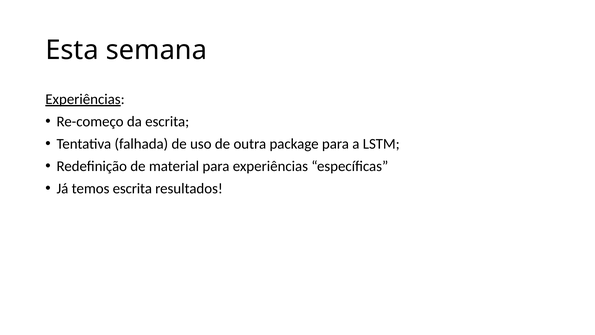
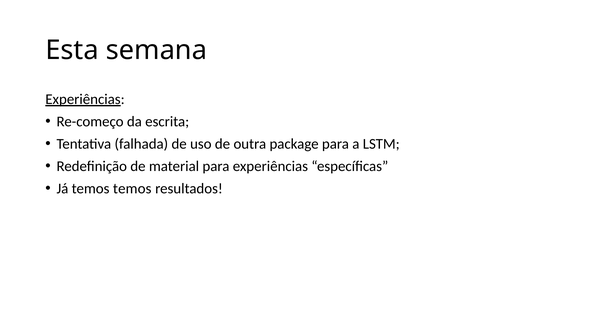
temos escrita: escrita -> temos (132, 188)
